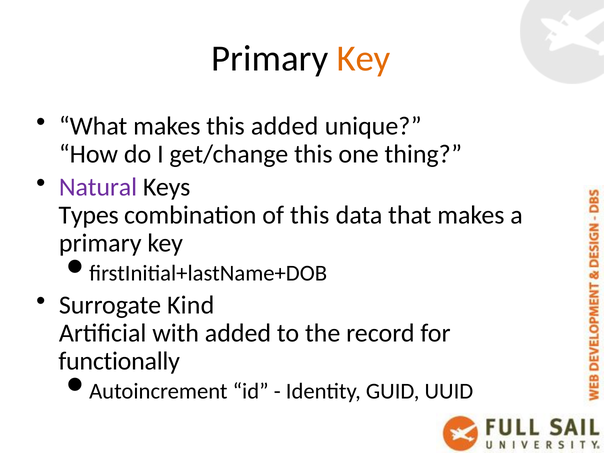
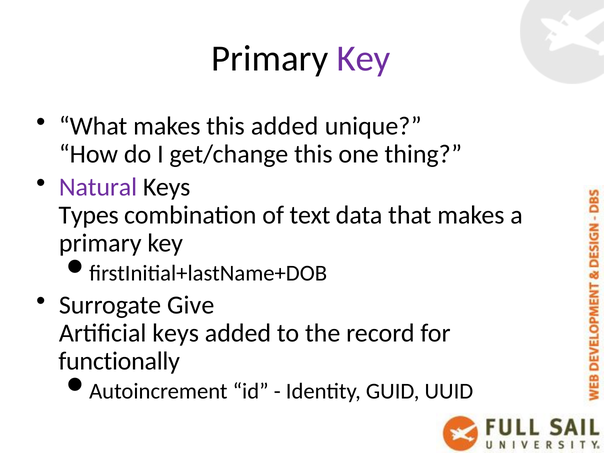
Key colour: orange -> purple (364, 58)
of this: this -> text (310, 215)
Kind: Kind -> Give (191, 305)
Artificial with: with -> keys (176, 333)
